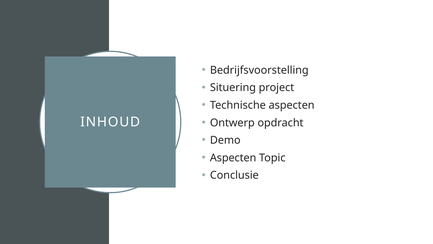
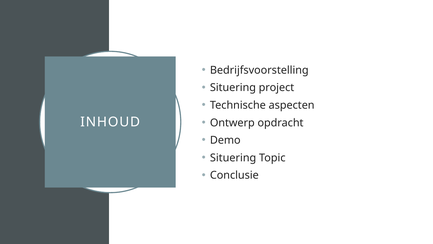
Aspecten: Aspecten -> Situering (233, 158)
